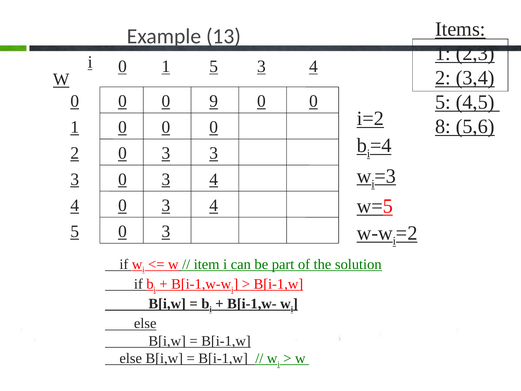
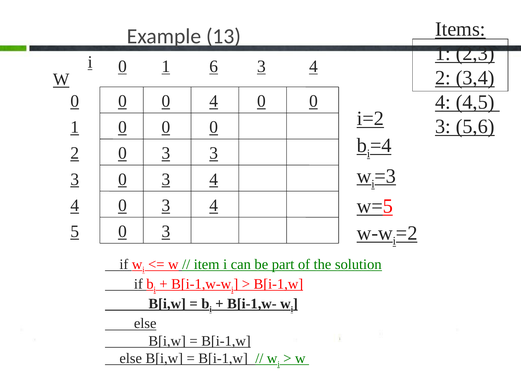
1 5: 5 -> 6 (214, 66)
5: 5 -> 4 (443, 102)
0 9: 9 -> 4 (214, 101)
8: 8 -> 3 (443, 126)
